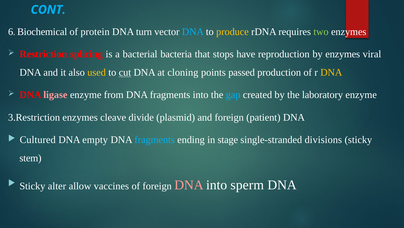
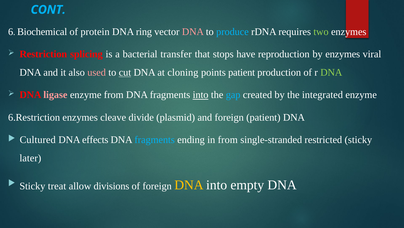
turn: turn -> ring (144, 32)
DNA colour: light blue -> pink (193, 32)
produce colour: yellow -> light blue (232, 32)
bacteria: bacteria -> transfer (176, 54)
used colour: yellow -> pink (97, 72)
points passed: passed -> patient (242, 72)
DNA colour: yellow -> light green (331, 72)
into underline: none -> present (201, 95)
laboratory: laboratory -> integrated (322, 95)
3.Restriction: 3.Restriction -> 6.Restriction (34, 117)
empty: empty -> effects (95, 139)
in stage: stage -> from (228, 139)
divisions: divisions -> restricted (323, 139)
stem: stem -> later (30, 158)
alter: alter -> treat (57, 185)
vaccines: vaccines -> divisions (111, 185)
DNA colour: pink -> yellow (189, 184)
sperm: sperm -> empty (247, 184)
